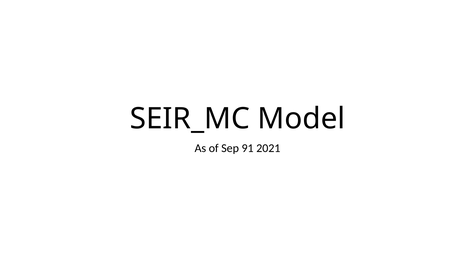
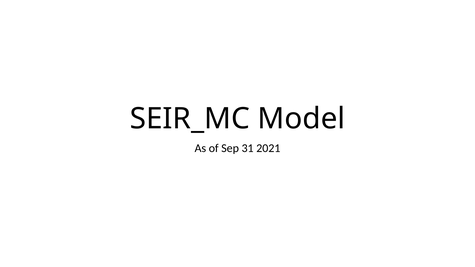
91: 91 -> 31 (248, 148)
